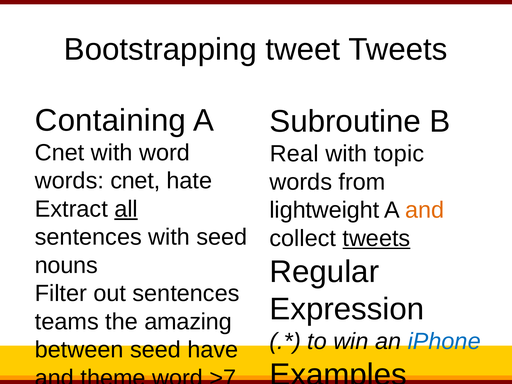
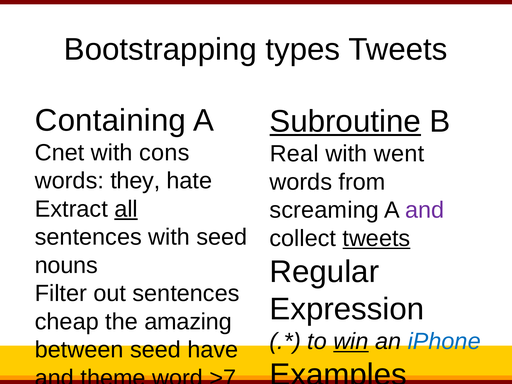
tweet: tweet -> types (303, 50)
Subroutine underline: none -> present (345, 122)
with word: word -> cons (164, 153)
topic: topic -> went (399, 154)
words cnet: cnet -> they (135, 181)
lightweight: lightweight -> screaming (324, 210)
and colour: orange -> purple (425, 210)
teams: teams -> cheap (67, 322)
win underline: none -> present (351, 342)
